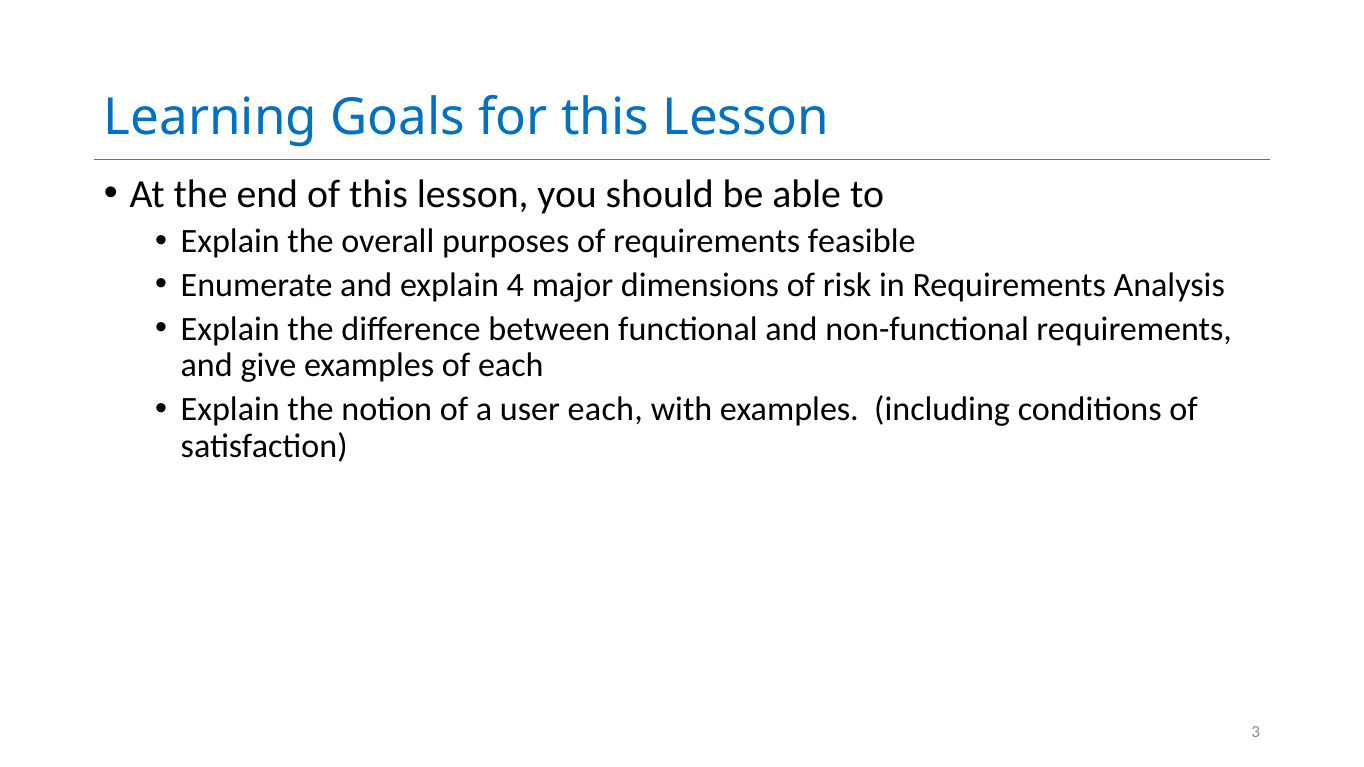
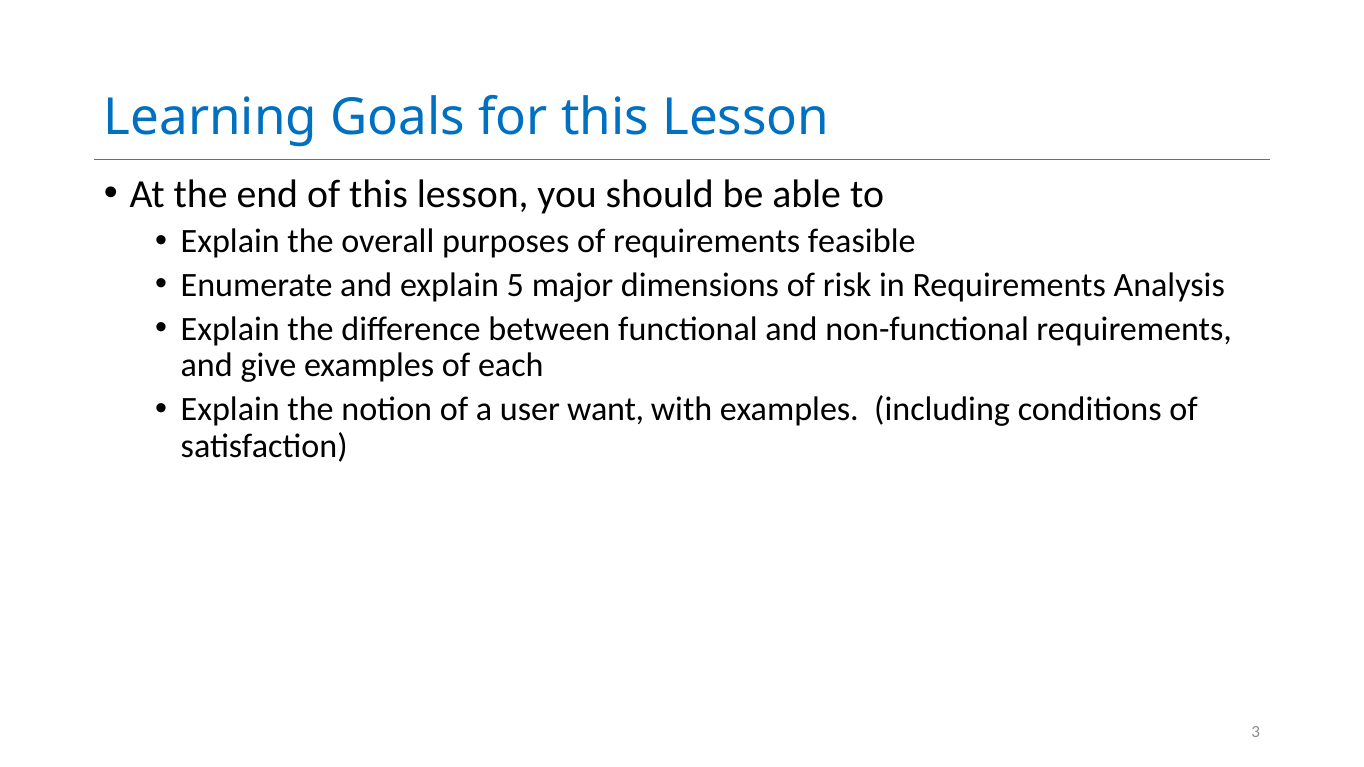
4: 4 -> 5 (515, 285)
user each: each -> want (606, 410)
